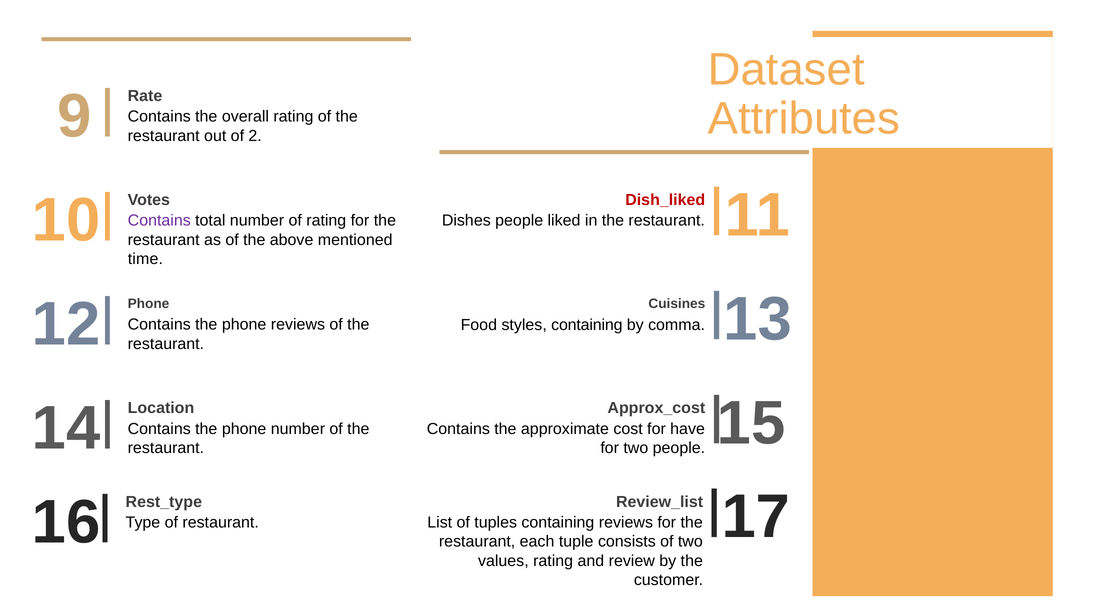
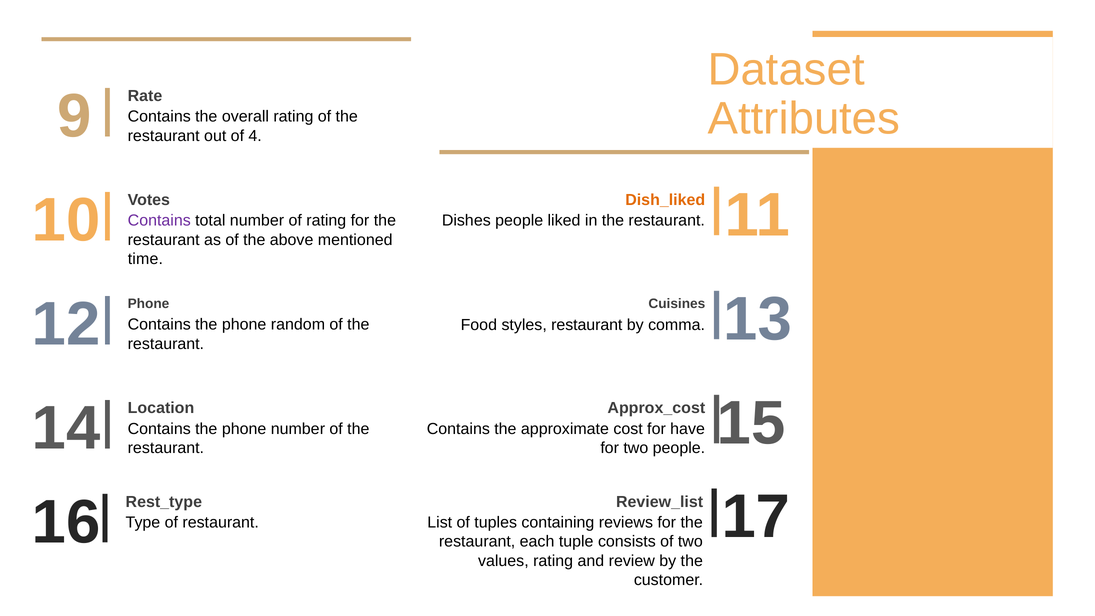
2: 2 -> 4 (255, 136)
Dish_liked colour: red -> orange (665, 200)
phone reviews: reviews -> random (298, 325)
styles containing: containing -> restaurant (587, 325)
